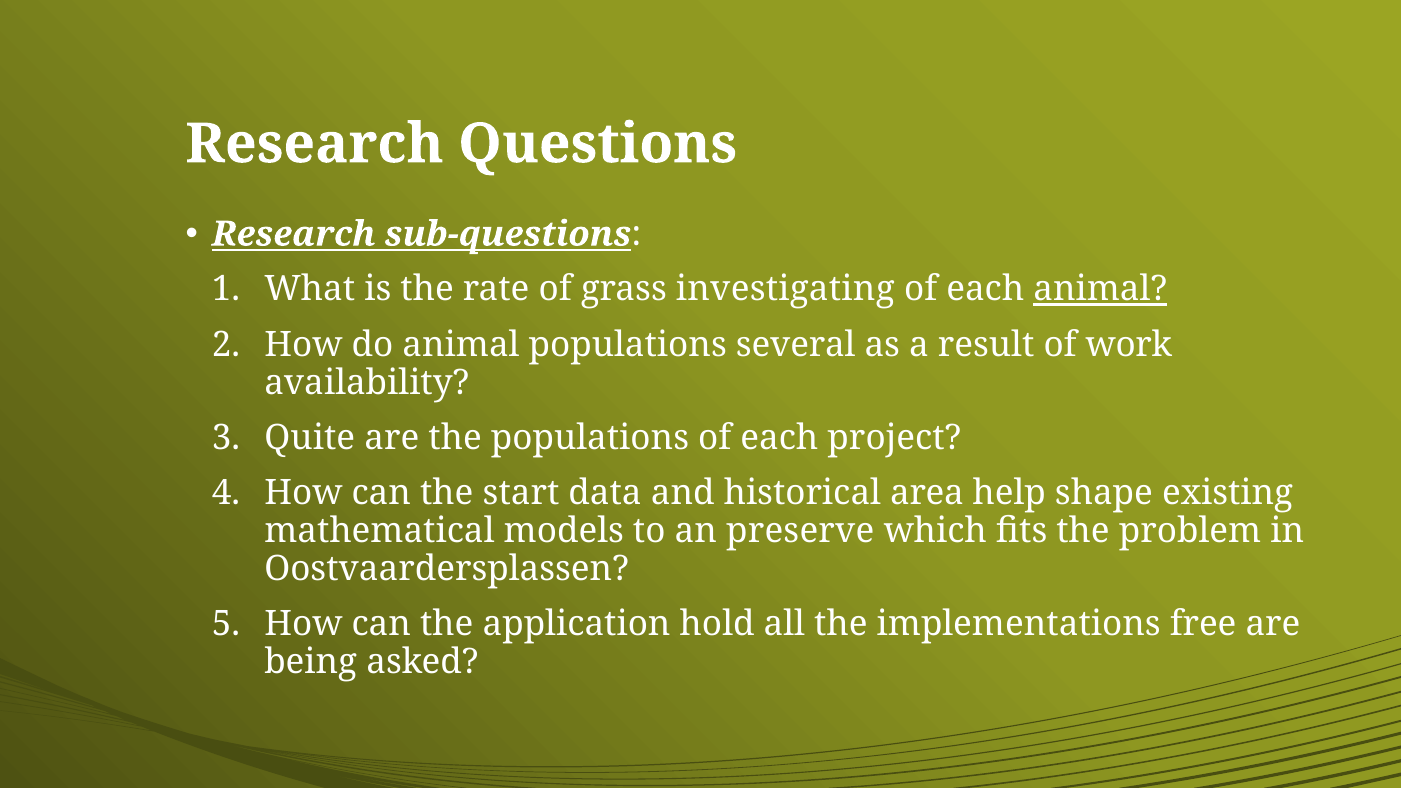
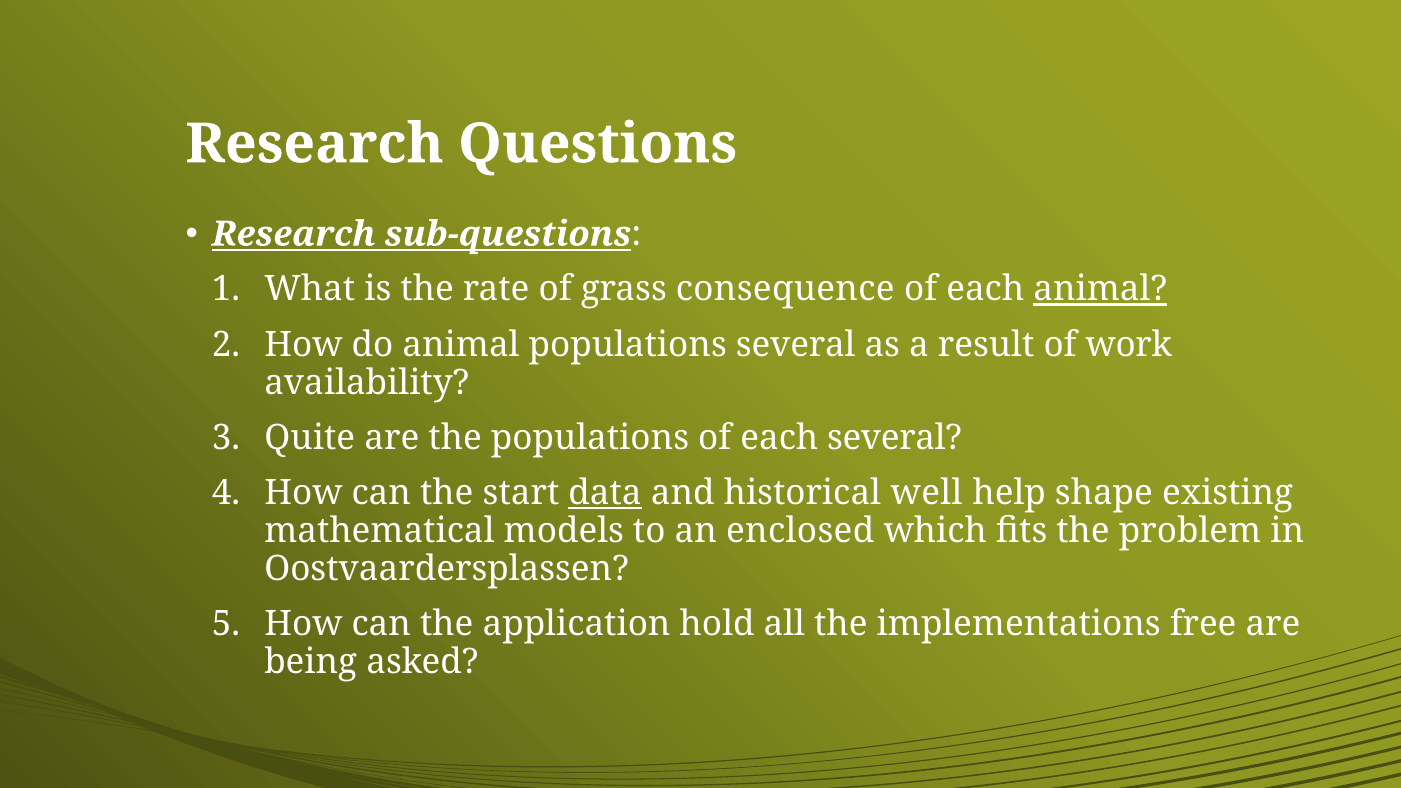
investigating: investigating -> consequence (785, 290)
each project: project -> several (895, 438)
data underline: none -> present (605, 493)
area: area -> well (927, 493)
preserve: preserve -> enclosed (800, 531)
